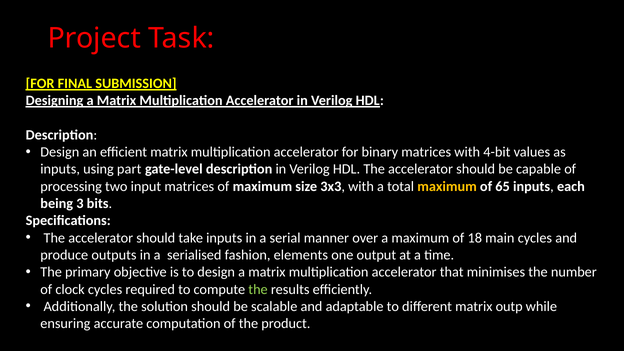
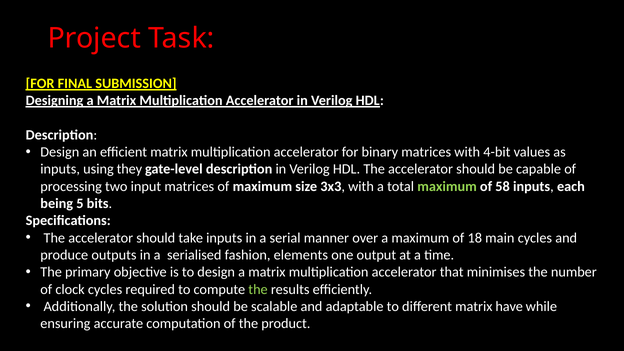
part: part -> they (129, 169)
maximum colour: yellow -> light green (447, 186)
65: 65 -> 58 (503, 186)
3: 3 -> 5 (80, 204)
outp: outp -> have (509, 306)
